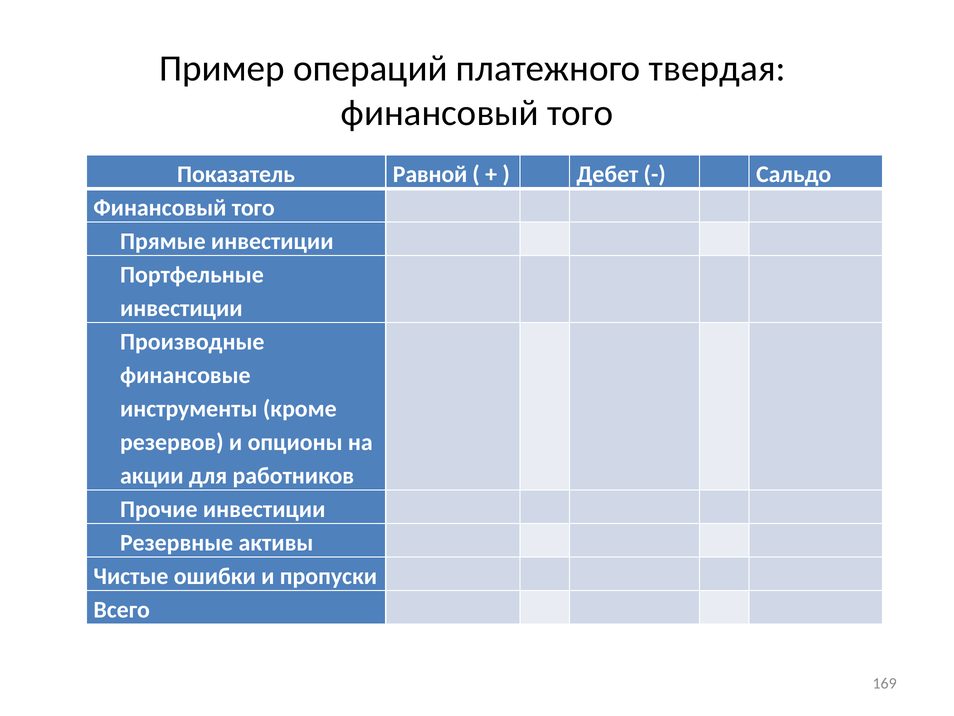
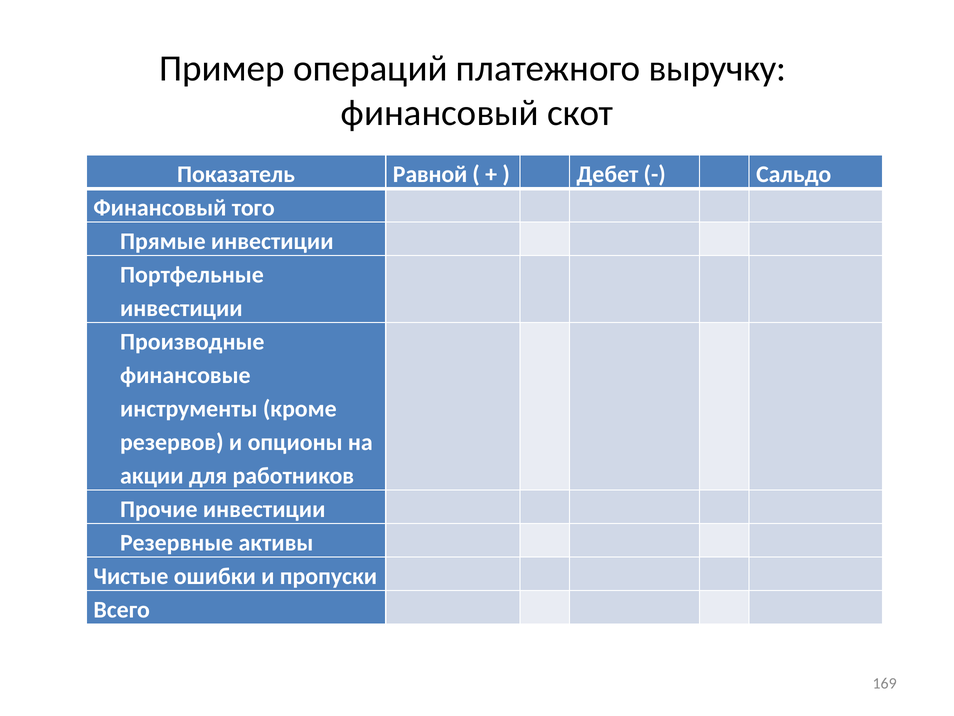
твердая: твердая -> выручку (718, 69)
того: того -> скот (580, 113)
